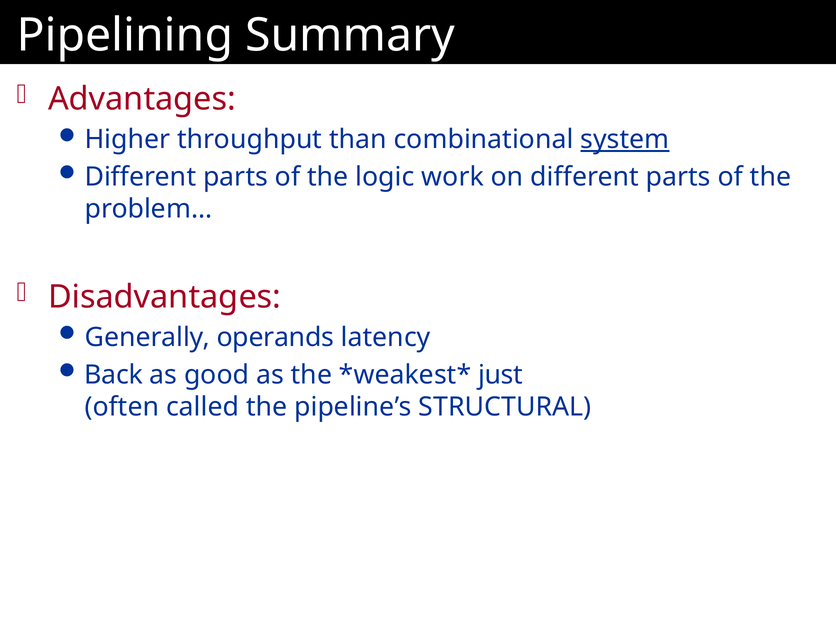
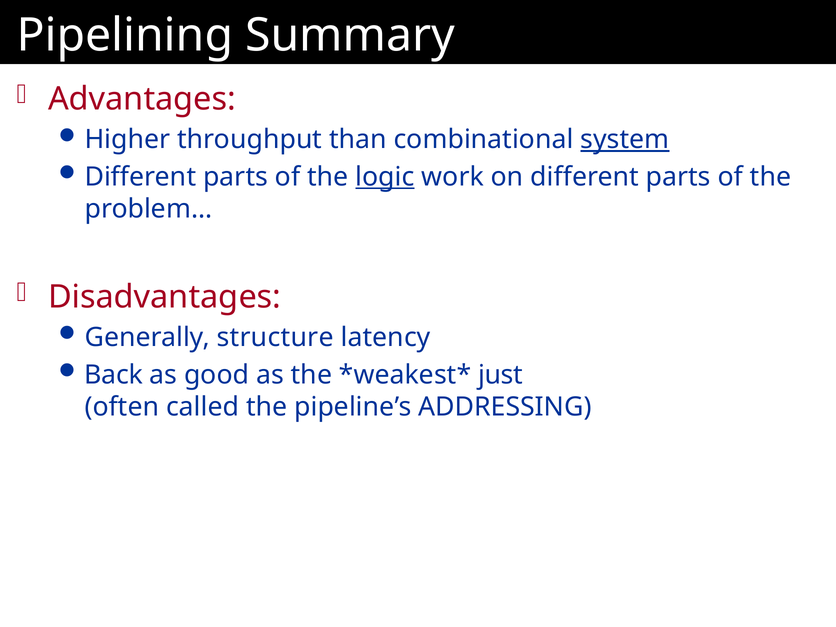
logic underline: none -> present (385, 177)
operands: operands -> structure (275, 337)
STRUCTURAL: STRUCTURAL -> ADDRESSING (505, 407)
